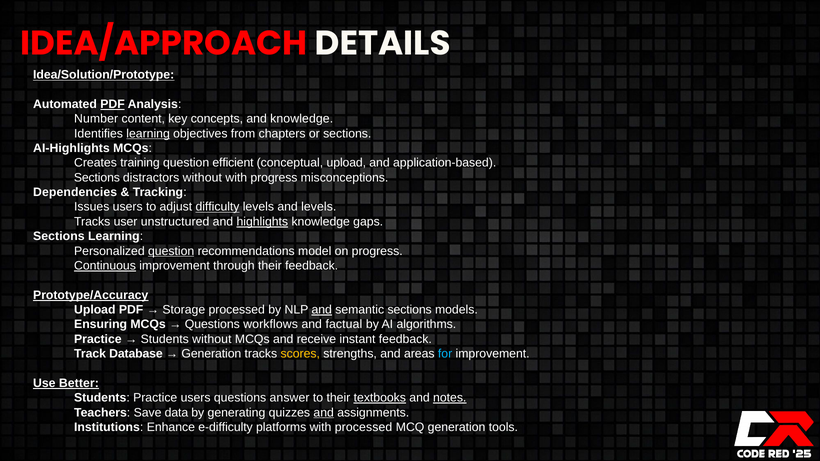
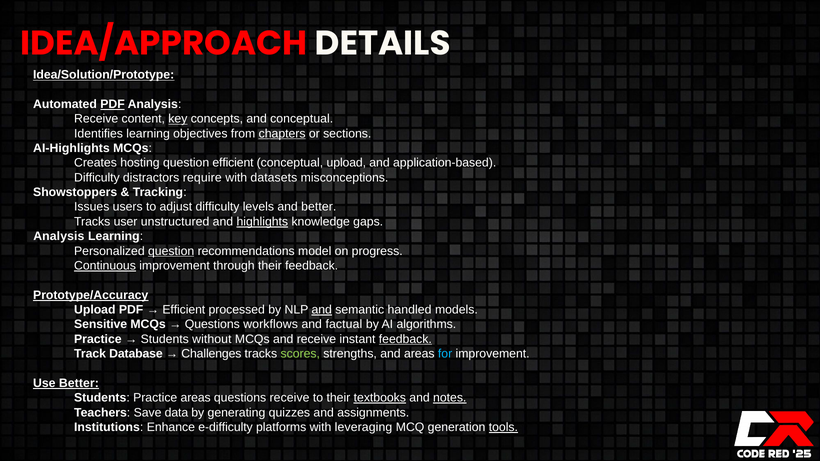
Number: Number -> Receive (96, 119)
key underline: none -> present (178, 119)
and knowledge: knowledge -> conceptual (302, 119)
learning underline: present -> none (148, 134)
chapters underline: none -> present (282, 134)
training: training -> hosting (140, 163)
Sections: Sections -> Difficulty (97, 178)
distractors without: without -> require (202, 178)
with progress: progress -> datasets (274, 178)
Dependencies: Dependencies -> Showstoppers (75, 192)
difficulty underline: present -> none (217, 207)
and levels: levels -> better (319, 207)
Sections: Sections -> Analysis (59, 236)
Storage: Storage -> Efficient (184, 310)
semantic sections: sections -> handled (410, 310)
Ensuring: Ensuring -> Sensitive (101, 325)
feedback underline: none -> present (405, 339)
Generation: Generation -> Challenges (211, 354)
scores colour: yellow -> light green (300, 354)
Practice users: users -> areas (196, 398)
questions answer: answer -> receive (290, 398)
and underline: present -> none (324, 413)
with processed: processed -> leveraging (364, 427)
tools underline: none -> present (503, 427)
